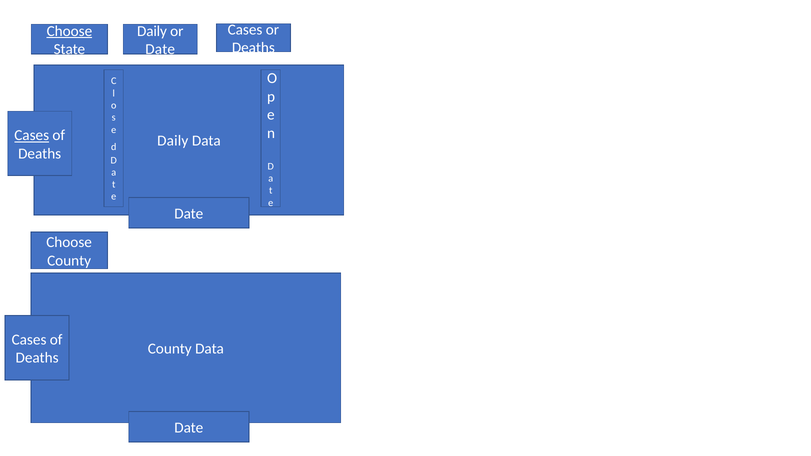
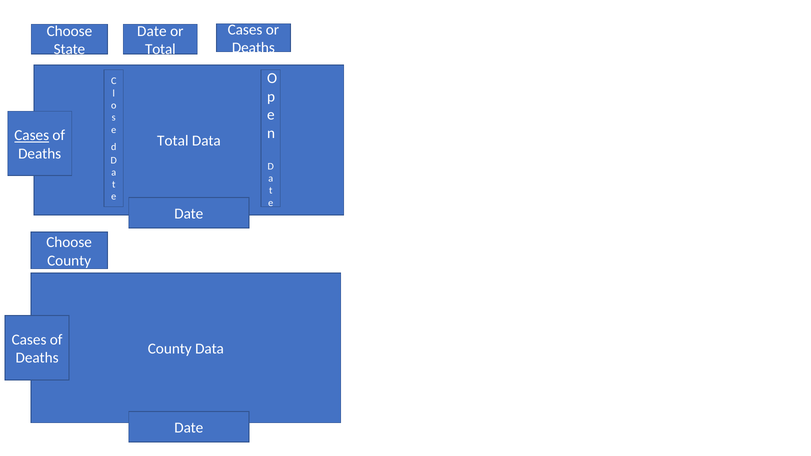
Choose underline: present -> none (69, 31)
Daily: Daily -> Date (152, 31)
Date: Date -> Total (160, 49)
Daily: Daily -> Total (173, 141)
